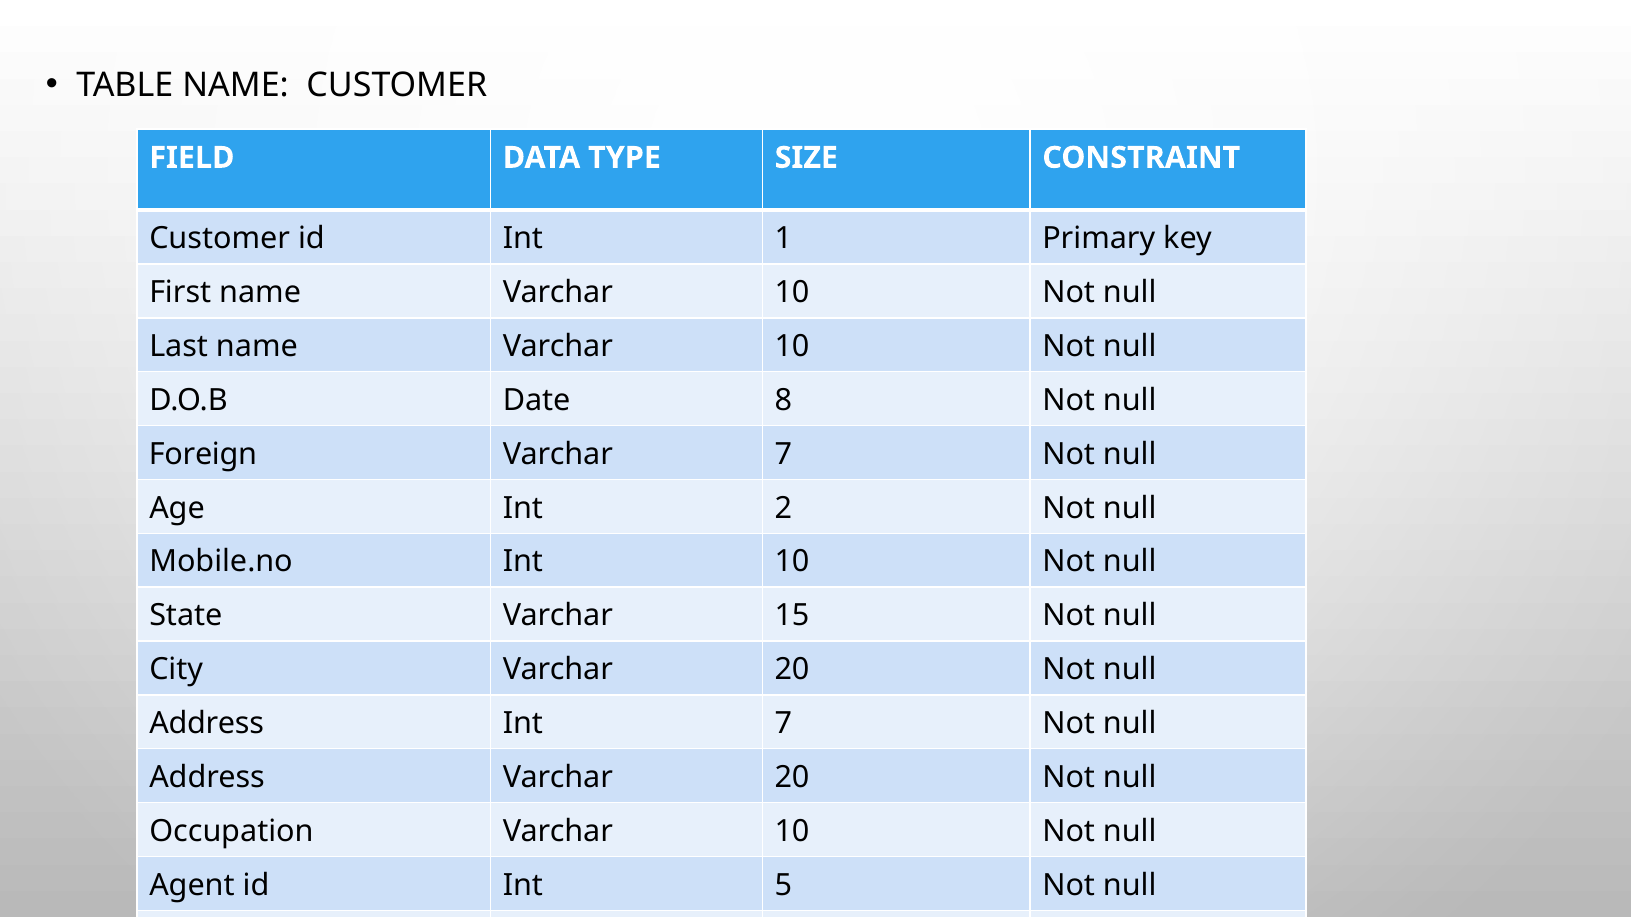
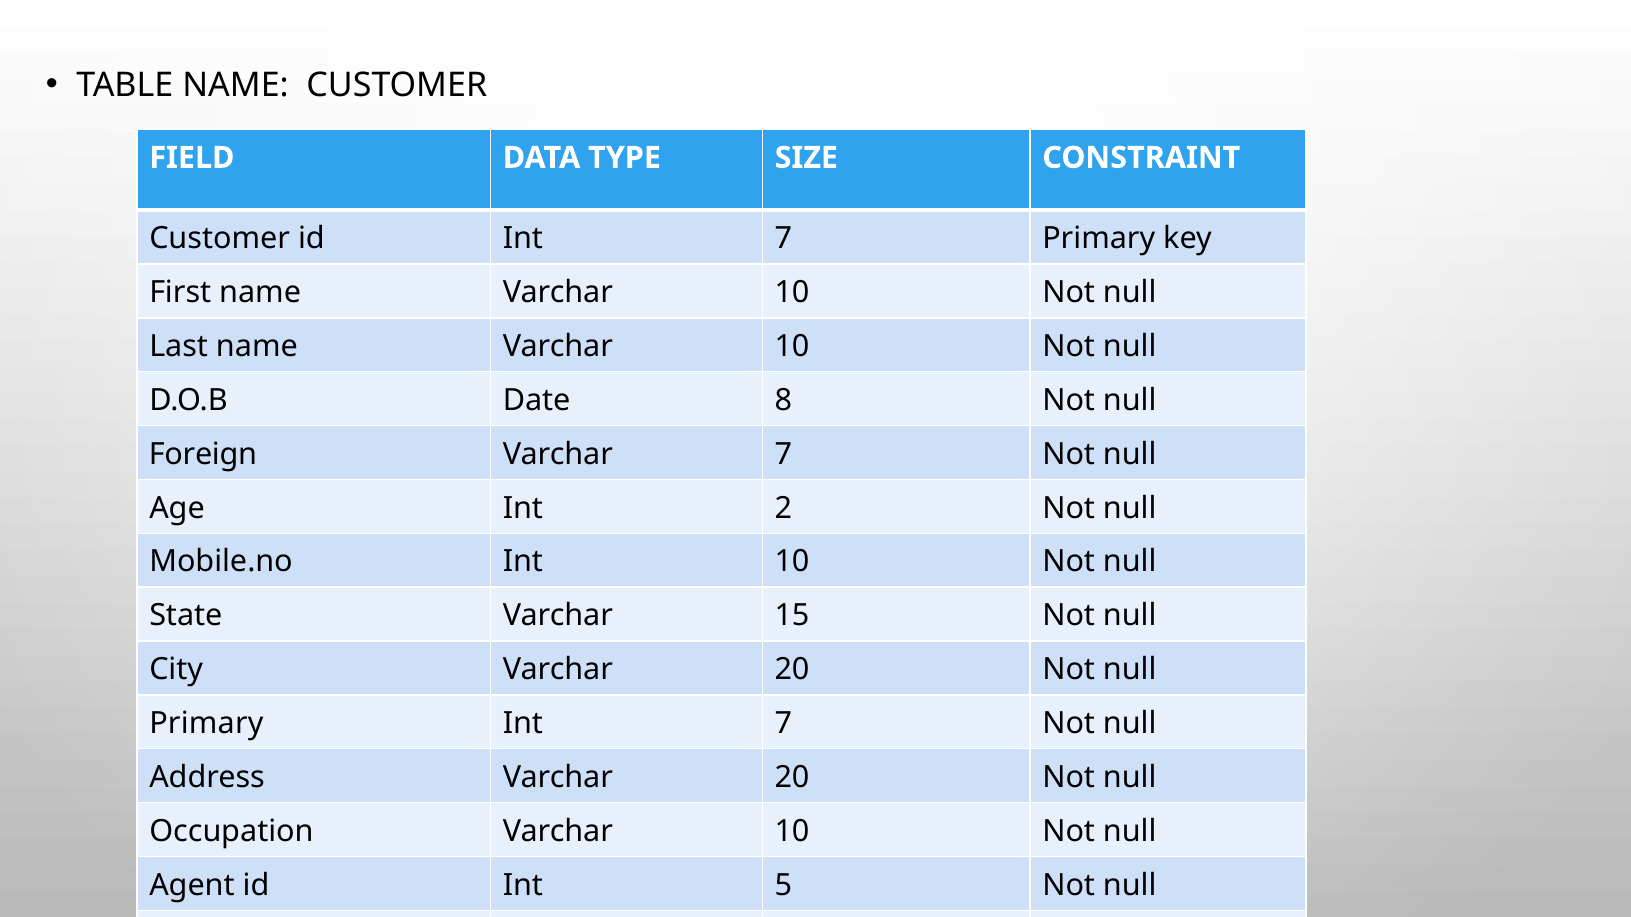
id Int 1: 1 -> 7 (783, 239)
Address: Address -> Primary (206, 724)
